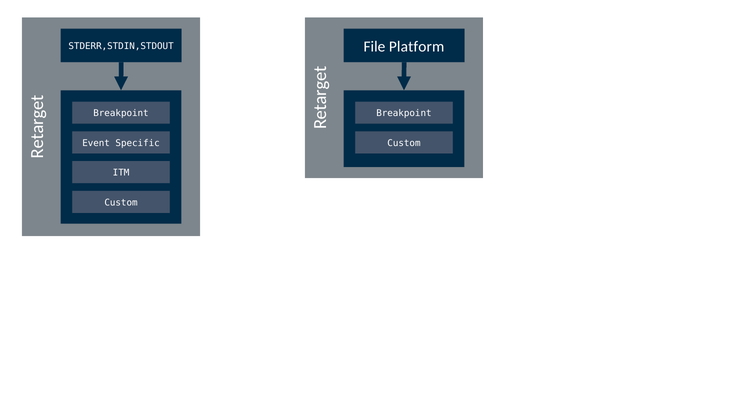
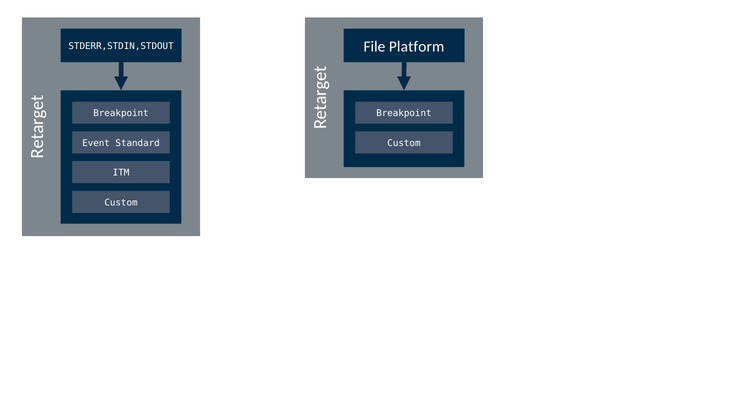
Specific: Specific -> Standard (138, 143)
